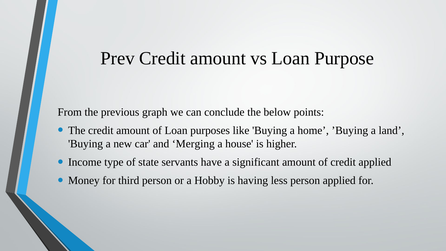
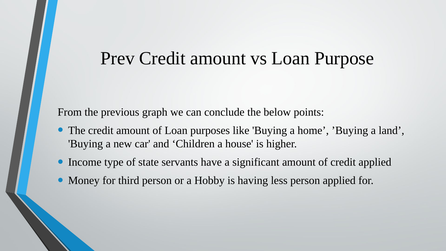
Merging: Merging -> Children (193, 144)
